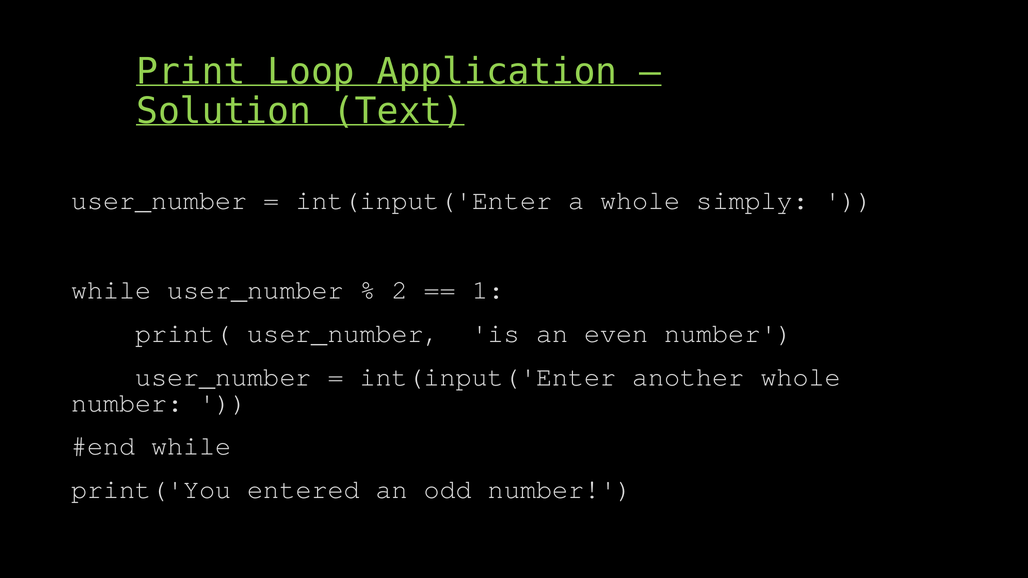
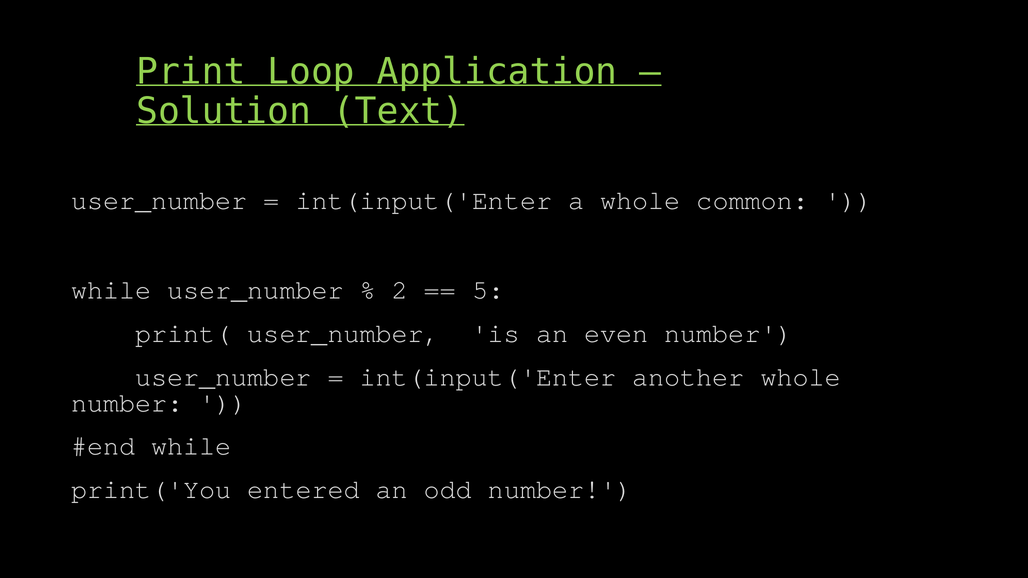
simply: simply -> common (753, 201)
1: 1 -> 5 (488, 290)
